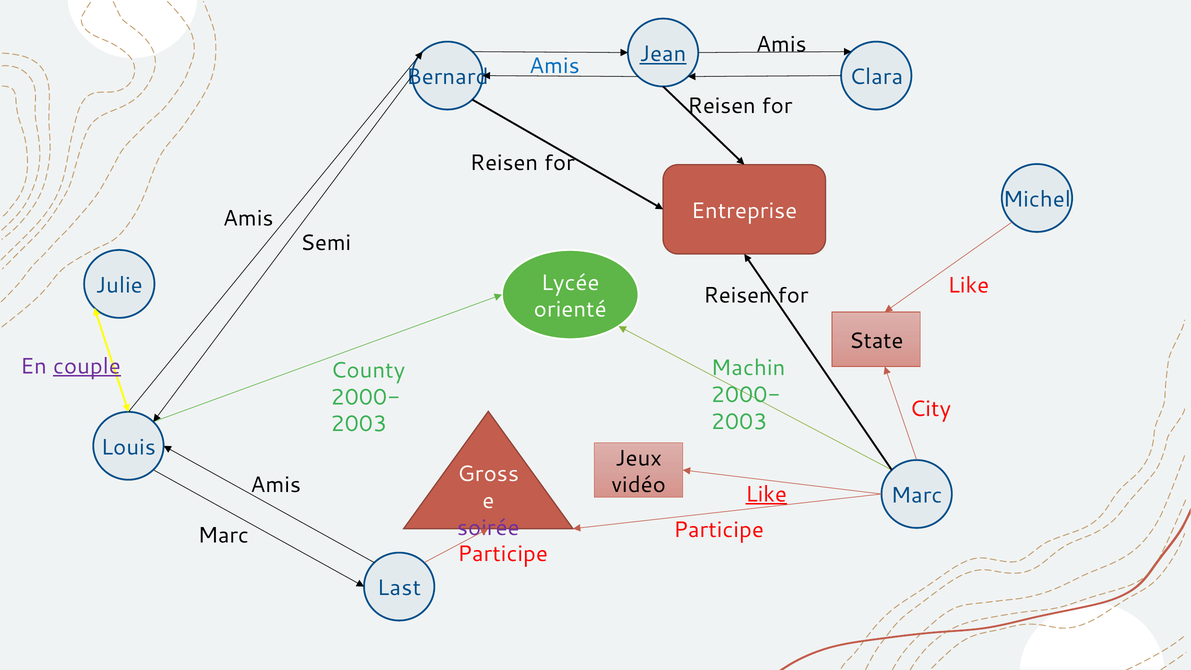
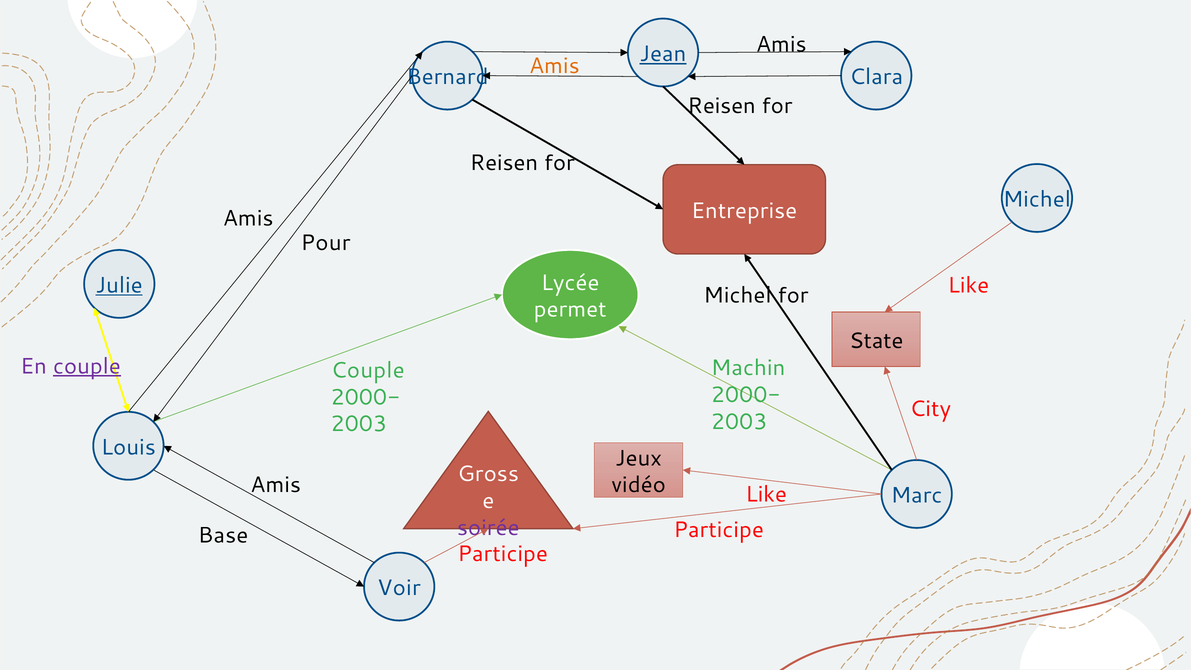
Amis colour: blue -> orange (554, 66)
Semi: Semi -> Pour (326, 243)
Julie underline: none -> present (119, 285)
Reisen: Reisen -> Michel (737, 295)
orienté: orienté -> permet (570, 309)
County: County -> Couple (368, 370)
Like underline: present -> none (766, 494)
Marc: Marc -> Base (223, 535)
Last: Last -> Voir (399, 588)
